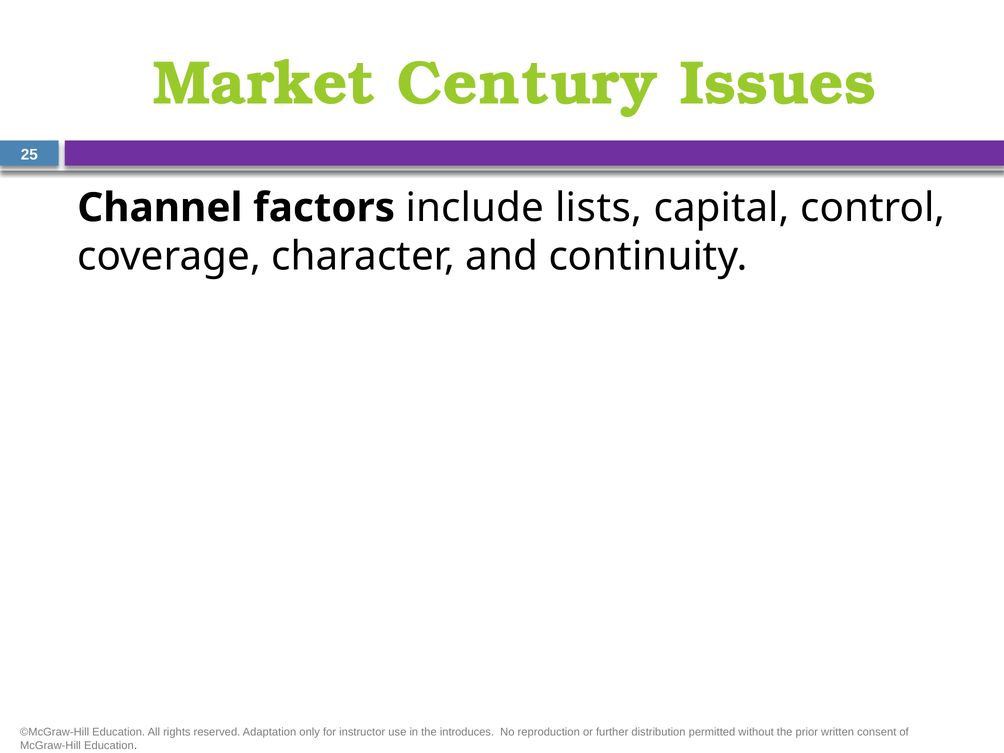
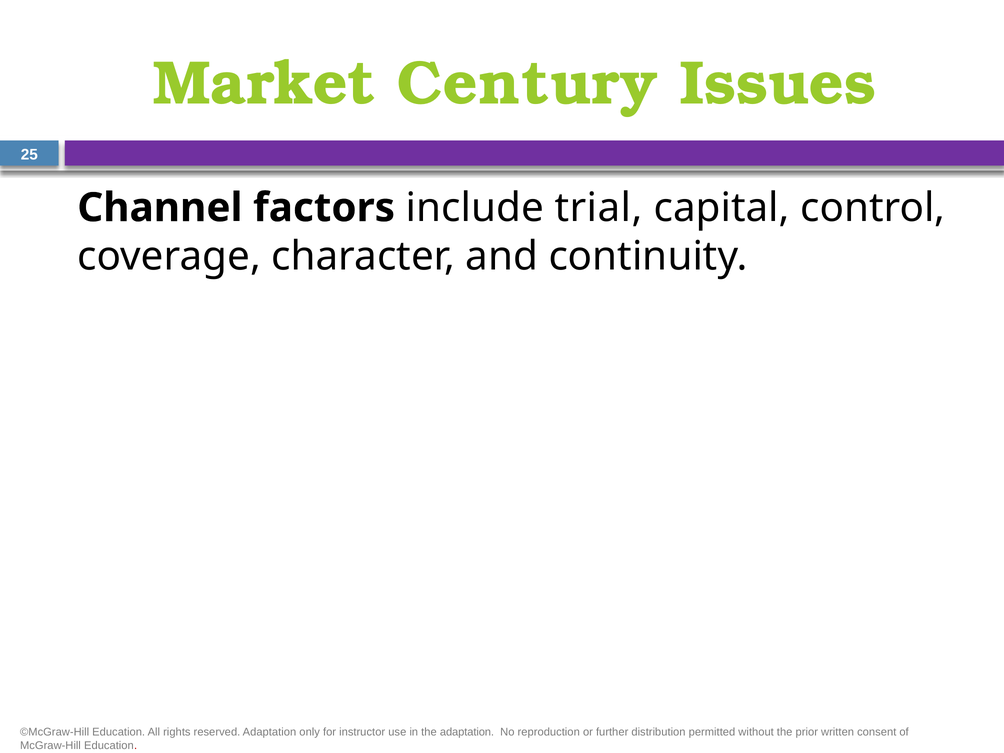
lists: lists -> trial (599, 208)
the introduces: introduces -> adaptation (467, 732)
